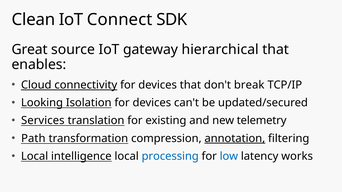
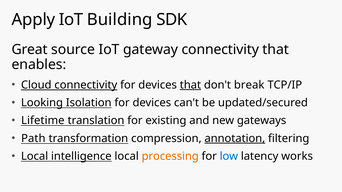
Clean: Clean -> Apply (33, 20)
Connect: Connect -> Building (120, 20)
gateway hierarchical: hierarchical -> connectivity (220, 50)
that underline: none -> present (190, 85)
Services: Services -> Lifetime (43, 121)
telemetry: telemetry -> gateways (262, 121)
processing colour: blue -> orange (170, 156)
